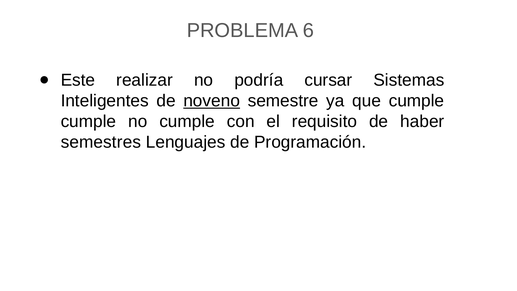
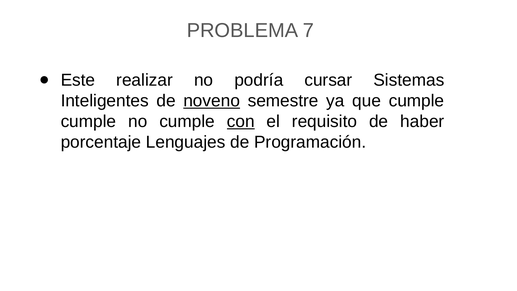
6: 6 -> 7 (308, 31)
con underline: none -> present (241, 121)
semestres: semestres -> porcentaje (101, 142)
